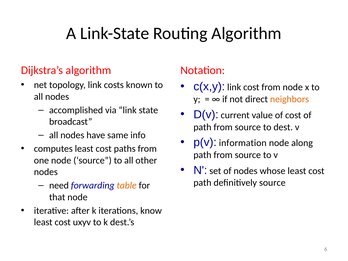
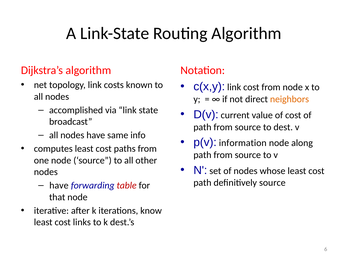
need: need -> have (59, 186)
table colour: orange -> red (127, 186)
uxyv: uxyv -> links (82, 222)
